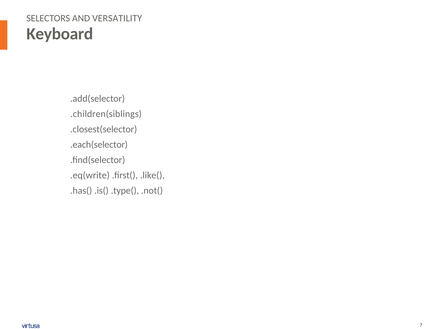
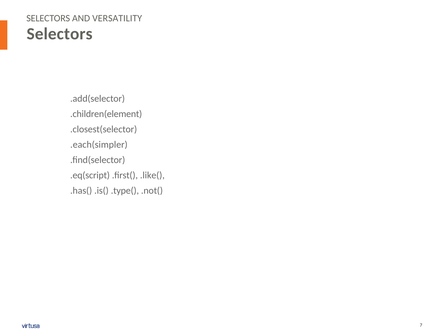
Keyboard: Keyboard -> Selectors (60, 34)
.children(siblings: .children(siblings -> .children(element (106, 114)
.each(selector: .each(selector -> .each(simpler (99, 145)
.eq(write: .eq(write -> .eq(script (90, 176)
